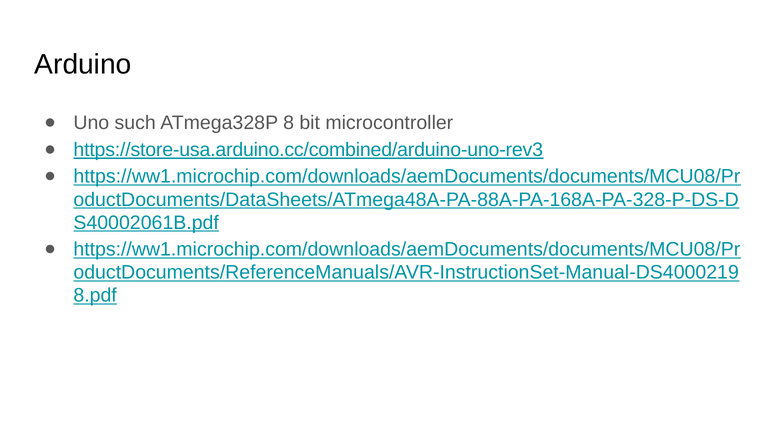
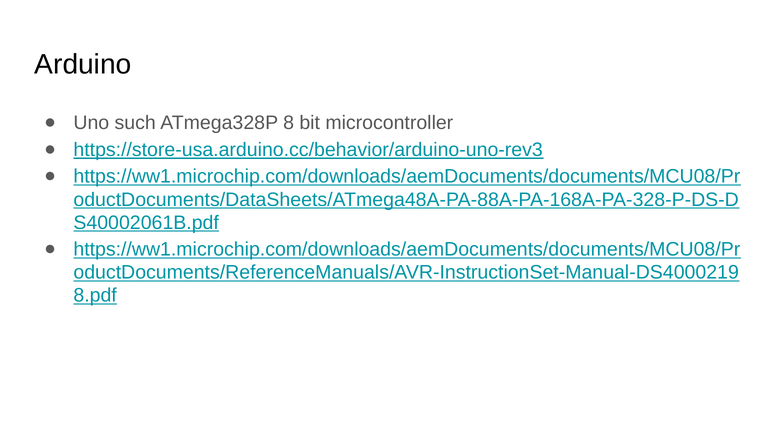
https://store-usa.arduino.cc/combined/arduino-uno-rev3: https://store-usa.arduino.cc/combined/arduino-uno-rev3 -> https://store-usa.arduino.cc/behavior/arduino-uno-rev3 (308, 150)
